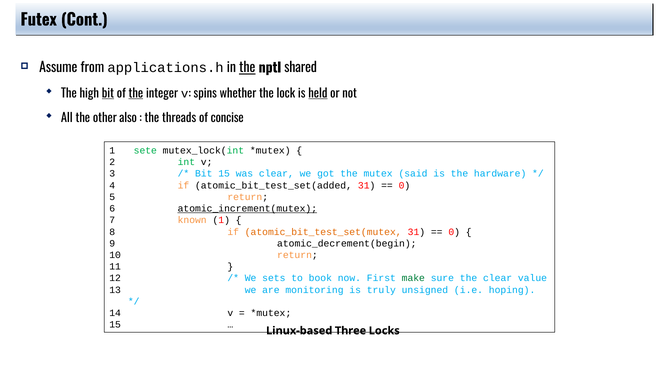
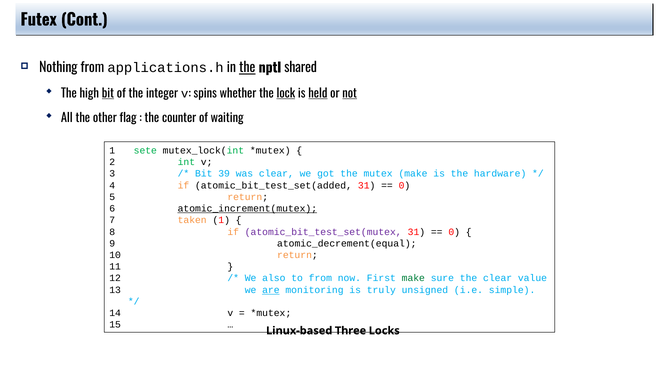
Assume: Assume -> Nothing (58, 68)
the underline: present -> none (136, 93)
lock underline: none -> present (286, 93)
not underline: none -> present (350, 93)
also: also -> flag (128, 118)
threads: threads -> counter (179, 118)
concise: concise -> waiting (227, 118)
Bit 15: 15 -> 39 (224, 174)
mutex said: said -> make (413, 174)
known: known -> taken (192, 220)
atomic_bit_test_set(mutex colour: orange -> purple (323, 232)
atomic_decrement(begin: atomic_decrement(begin -> atomic_decrement(equal (347, 243)
sets: sets -> also (274, 278)
to book: book -> from (320, 278)
are underline: none -> present (271, 290)
hoping: hoping -> simple (512, 290)
